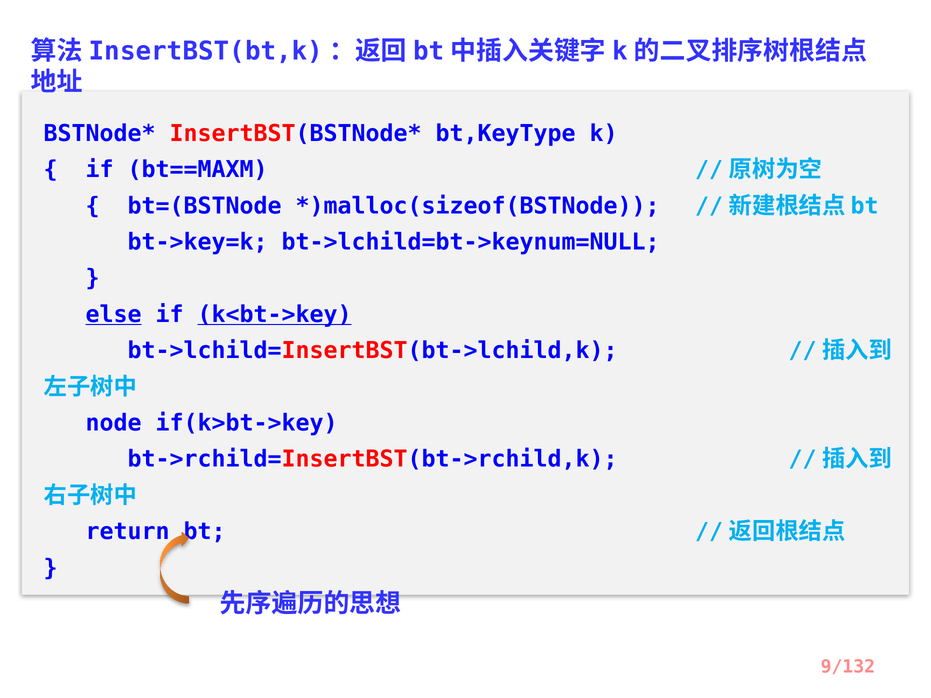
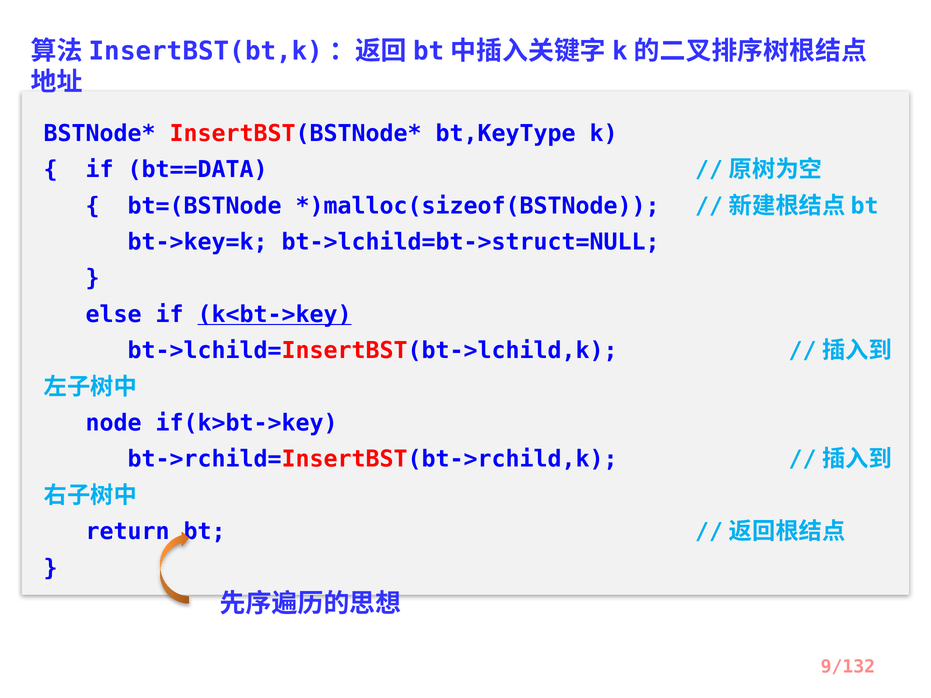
bt==MAXM: bt==MAXM -> bt==DATA (198, 170)
bt->lchild=bt->keynum=NULL: bt->lchild=bt->keynum=NULL -> bt->lchild=bt->struct=NULL (471, 242)
else underline: present -> none (114, 315)
